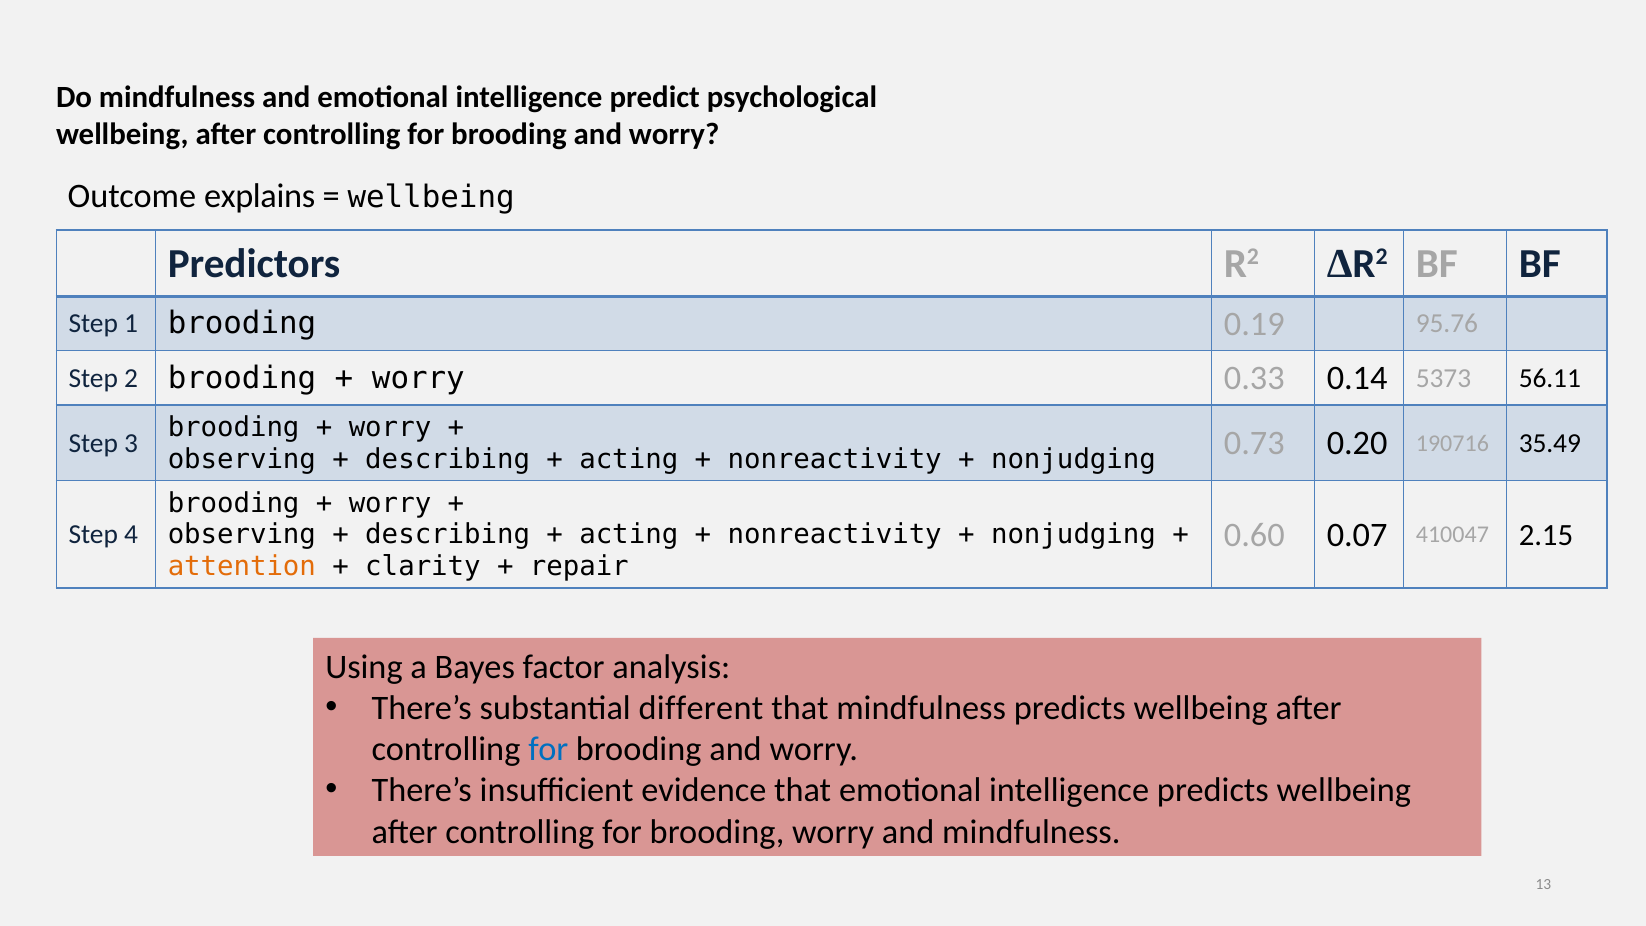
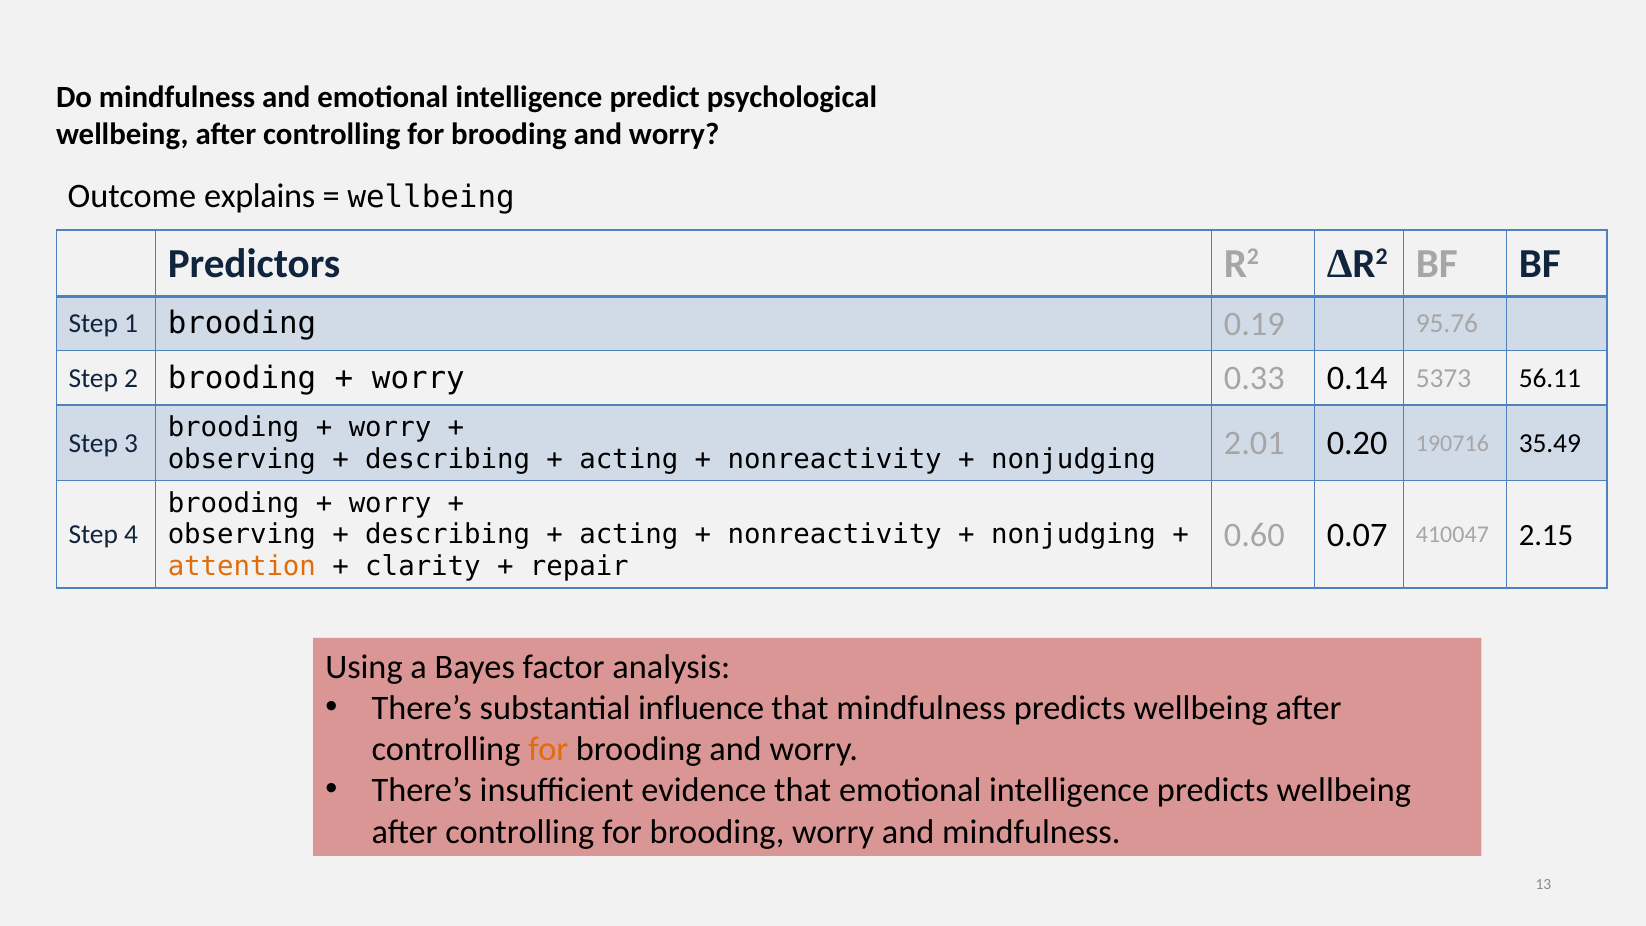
0.73: 0.73 -> 2.01 (1254, 443)
different: different -> influence (701, 708)
for colour: blue -> orange (548, 749)
